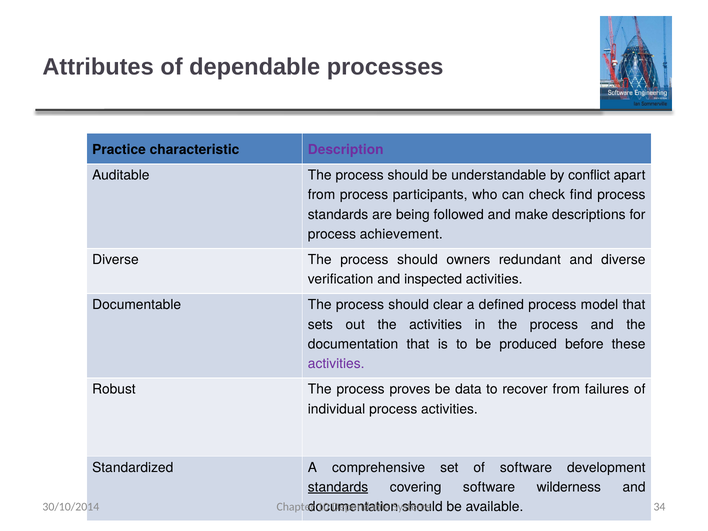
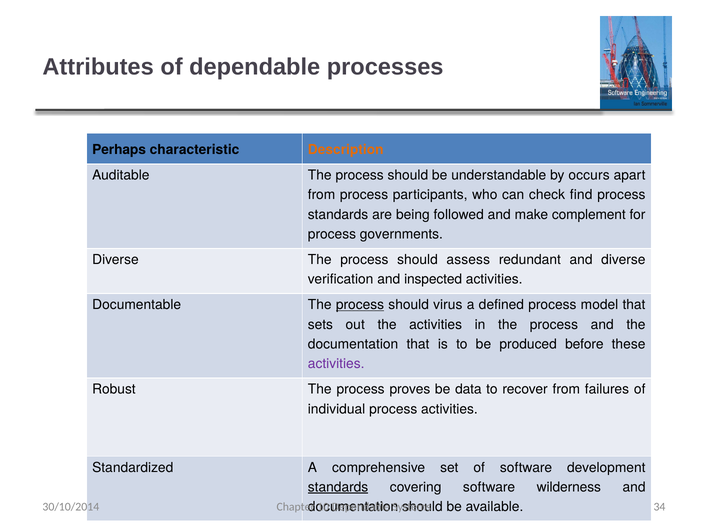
Practice: Practice -> Perhaps (119, 150)
Description colour: purple -> orange (346, 150)
conflict: conflict -> occurs (589, 175)
descriptions: descriptions -> complement (589, 215)
achievement: achievement -> governments (401, 234)
owners: owners -> assess (468, 260)
process underline: none -> present (360, 305)
clear: clear -> virus (448, 305)
